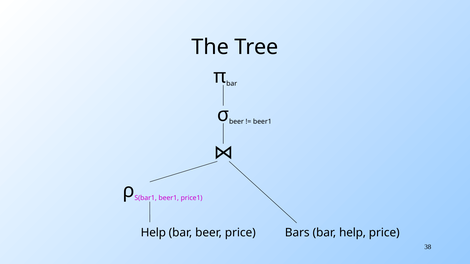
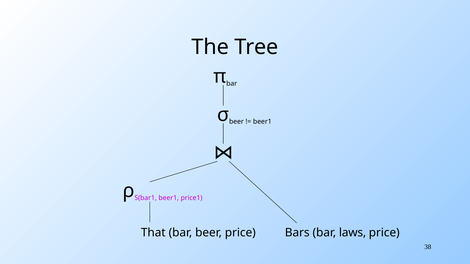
Help: Help -> That (153, 233)
bar help: help -> laws (353, 233)
